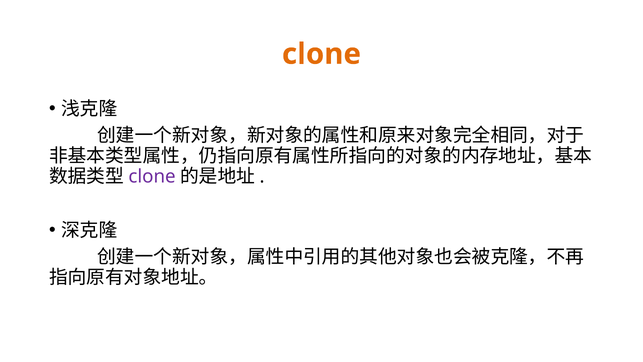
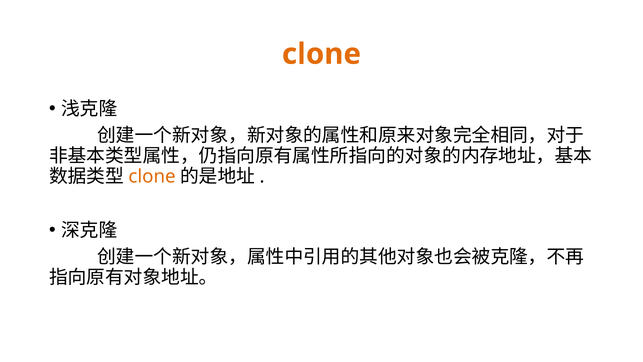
clone colour: purple -> orange (152, 176)
